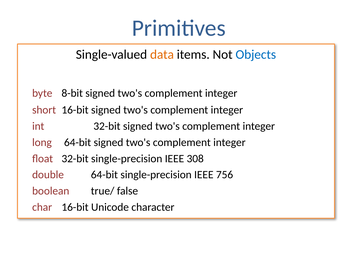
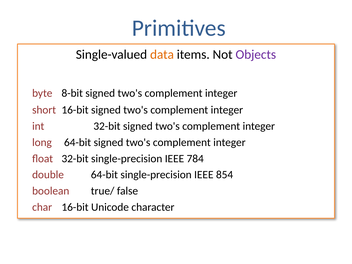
Objects colour: blue -> purple (256, 55)
308: 308 -> 784 (195, 159)
756: 756 -> 854 (225, 175)
